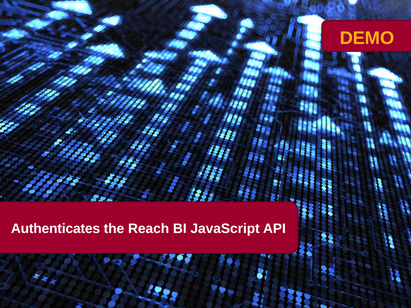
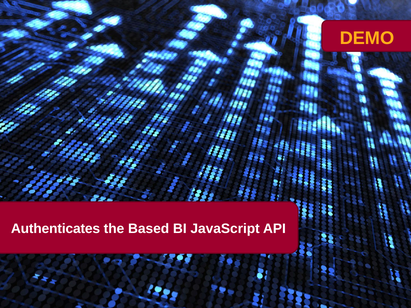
Reach: Reach -> Based (149, 229)
